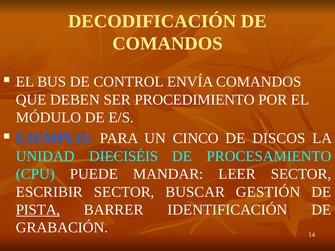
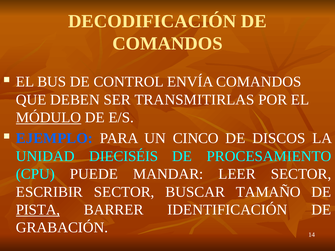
PROCEDIMIENTO: PROCEDIMIENTO -> TRANSMITIRLAS (195, 100)
MÓDULO underline: none -> present (49, 118)
GESTIÓN: GESTIÓN -> TAMAÑO (268, 192)
